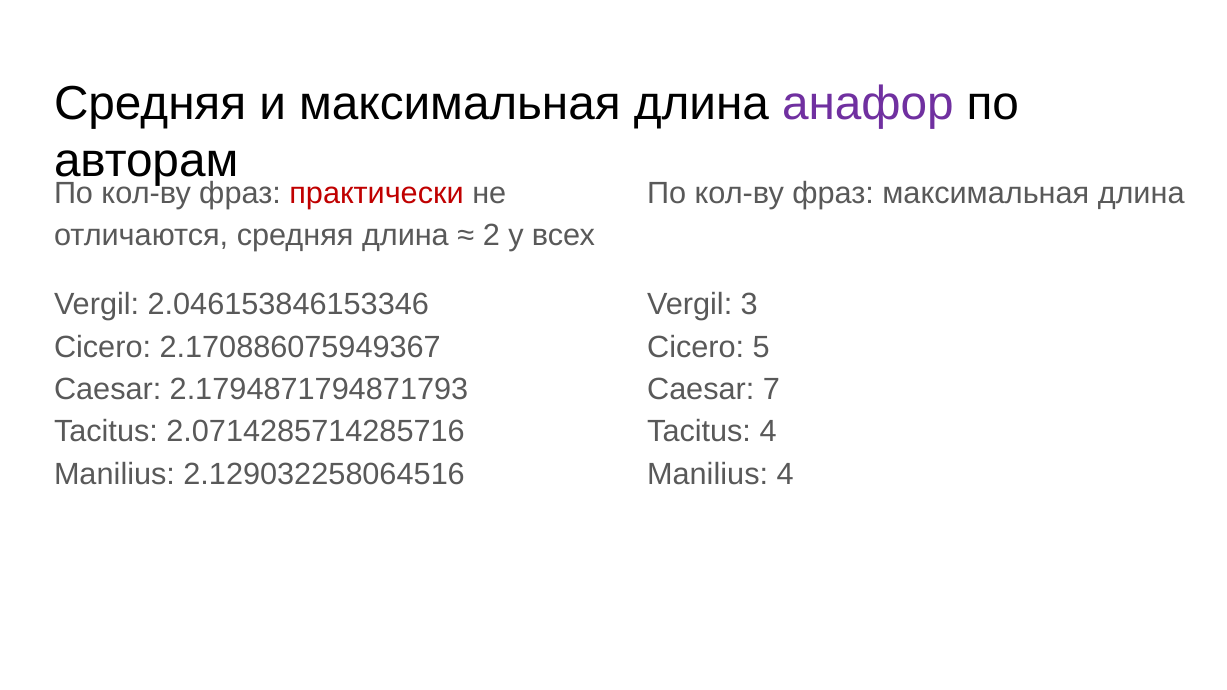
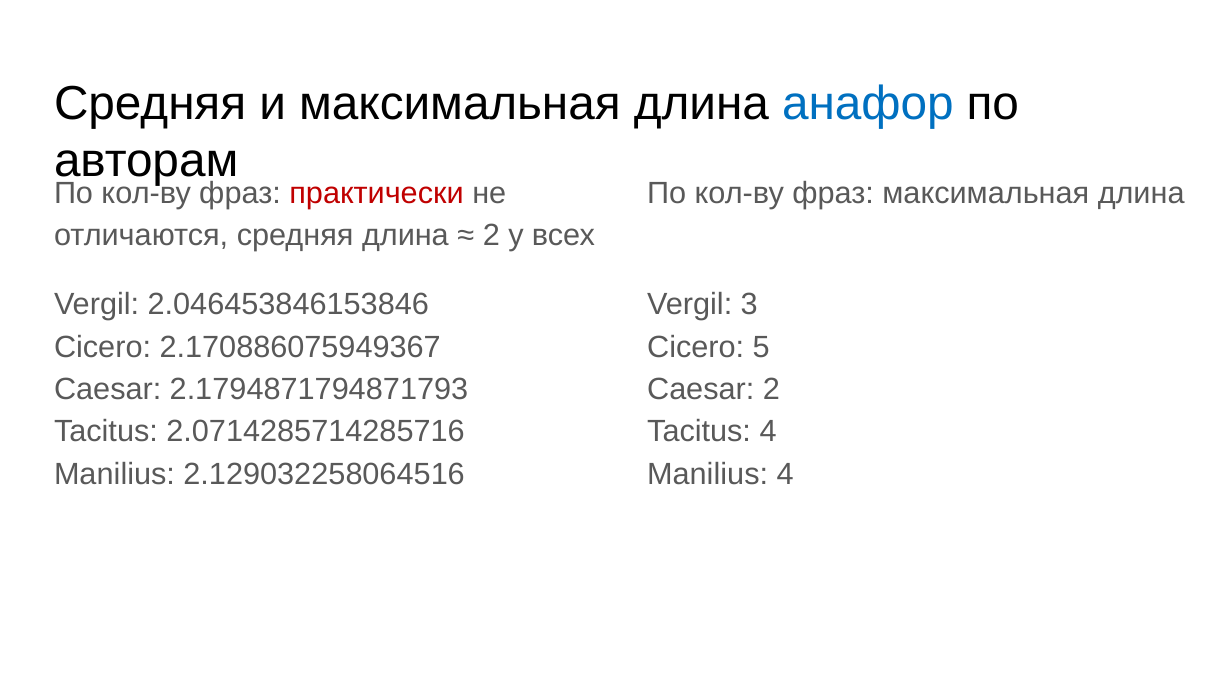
анафор colour: purple -> blue (868, 104)
2.046153846153346: 2.046153846153346 -> 2.046453846153846 (288, 305)
Caesar 7: 7 -> 2 (771, 389)
